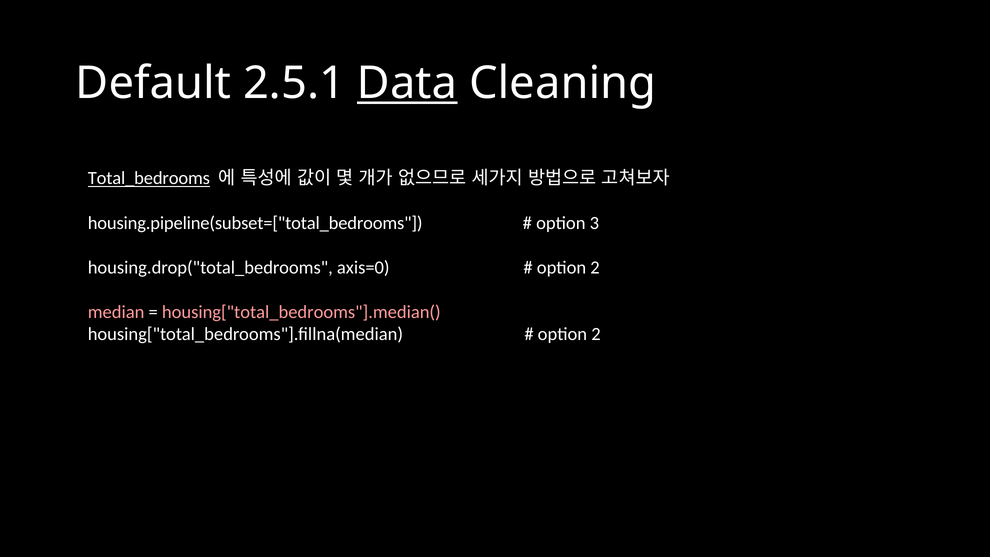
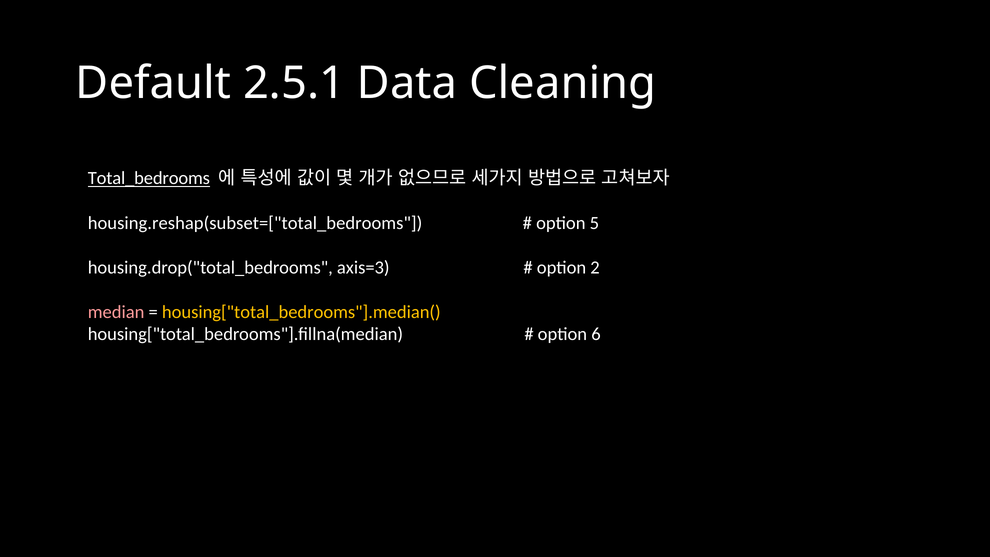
Data underline: present -> none (407, 83)
housing.pipeline(subset=["total_bedrooms: housing.pipeline(subset=["total_bedrooms -> housing.reshap(subset=["total_bedrooms (255, 223)
3: 3 -> 5 (594, 223)
axis=0: axis=0 -> axis=3 (363, 267)
housing["total_bedrooms"].median( colour: pink -> yellow (301, 312)
2: 2 -> 6 (596, 334)
